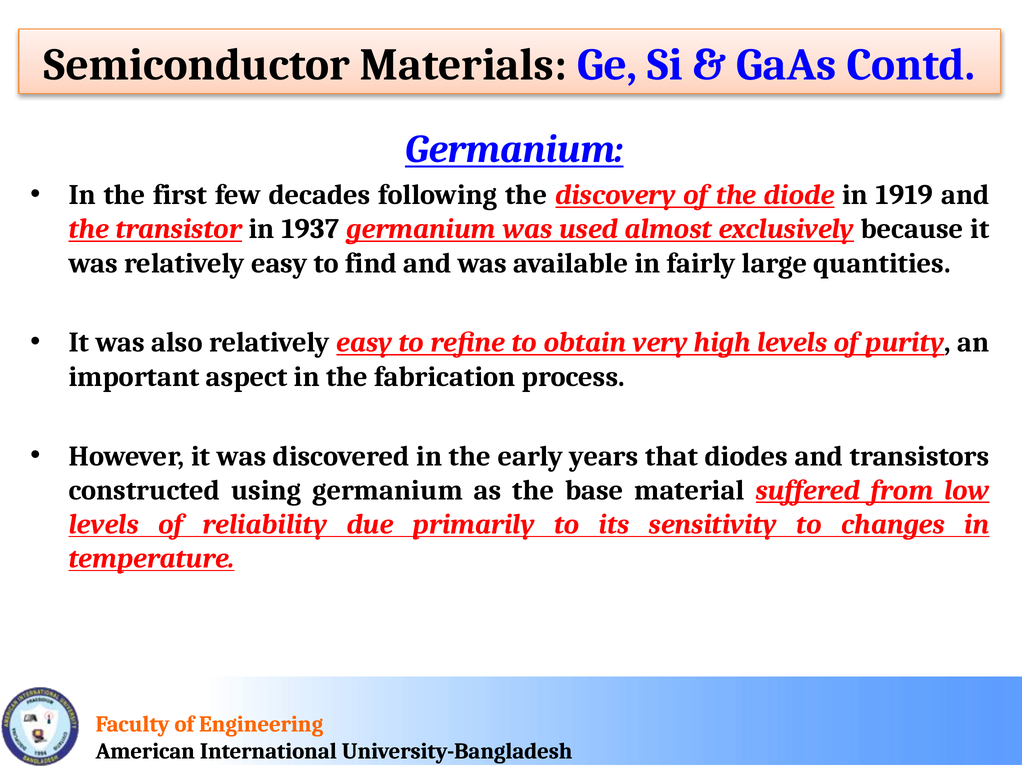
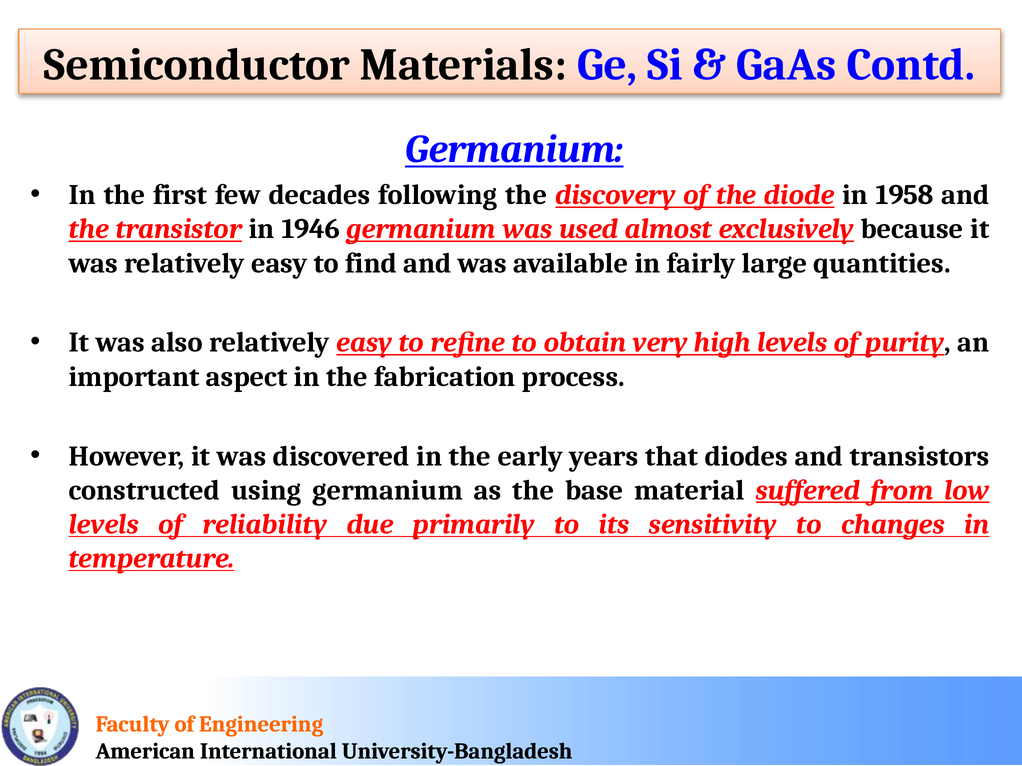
1919: 1919 -> 1958 (905, 195)
1937: 1937 -> 1946 (311, 229)
